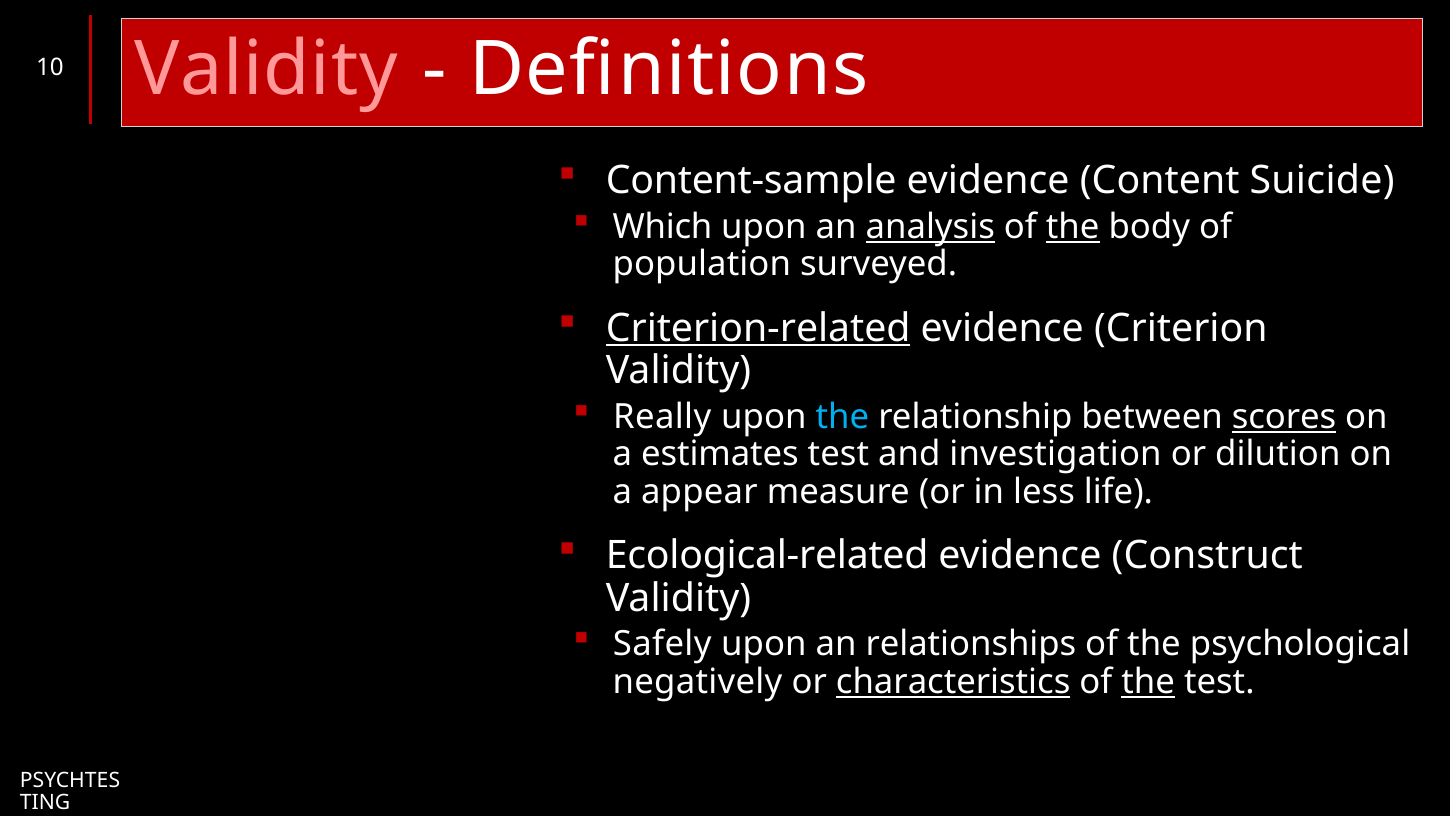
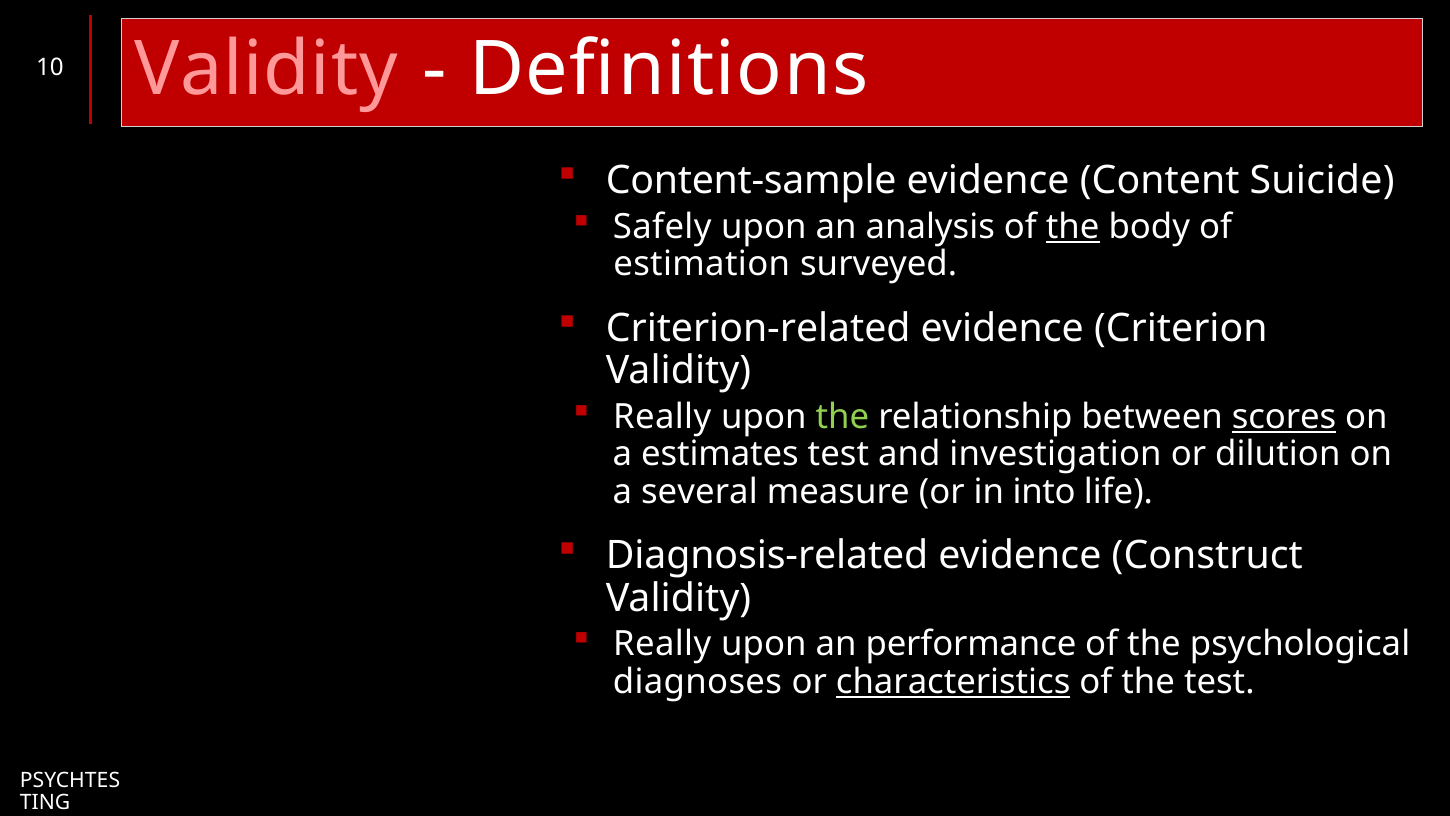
Which: Which -> Safely (662, 227)
analysis underline: present -> none (930, 227)
population: population -> estimation (702, 264)
Criterion-related underline: present -> none (758, 328)
the colour: light blue -> light green (842, 417)
appear: appear -> several (699, 492)
less: less -> into (1044, 492)
Ecological-related: Ecological-related -> Diagnosis-related (767, 556)
Safely: Safely -> Really (662, 644)
relationships: relationships -> performance (971, 644)
negatively: negatively -> diagnoses (697, 682)
the underline: present -> none (1148, 682)
